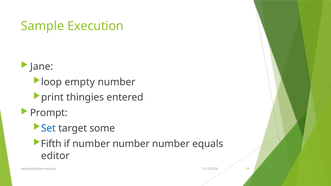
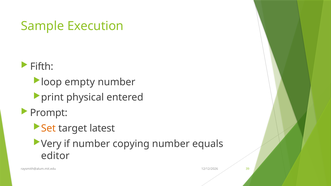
Jane: Jane -> Fifth (42, 67)
thingies: thingies -> physical (85, 98)
Set colour: blue -> orange (48, 128)
some: some -> latest (102, 128)
Fifth: Fifth -> Very (51, 144)
if number number: number -> copying (131, 144)
